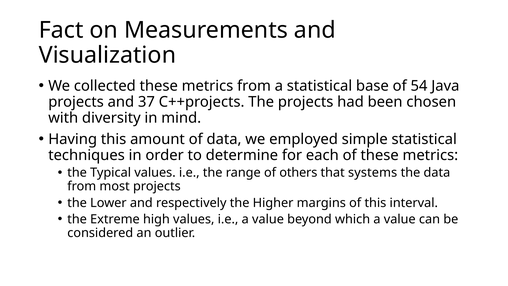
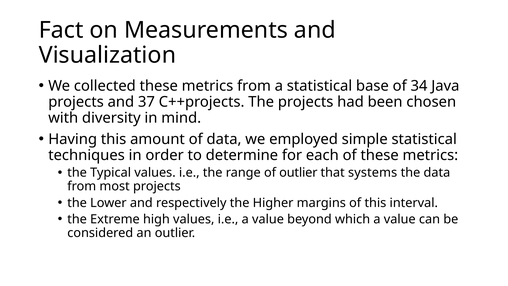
54: 54 -> 34 (419, 86)
of others: others -> outlier (298, 173)
